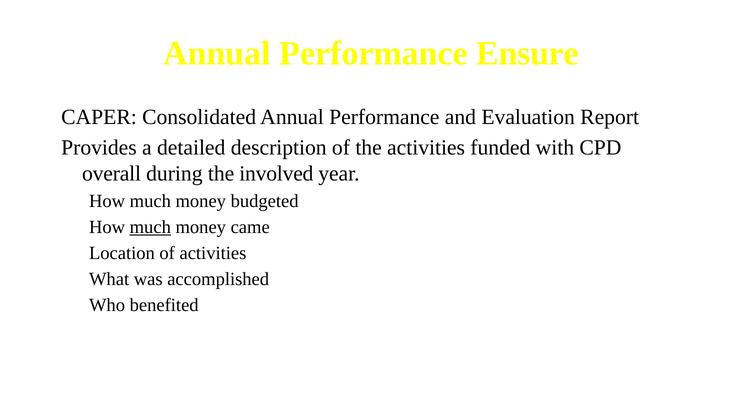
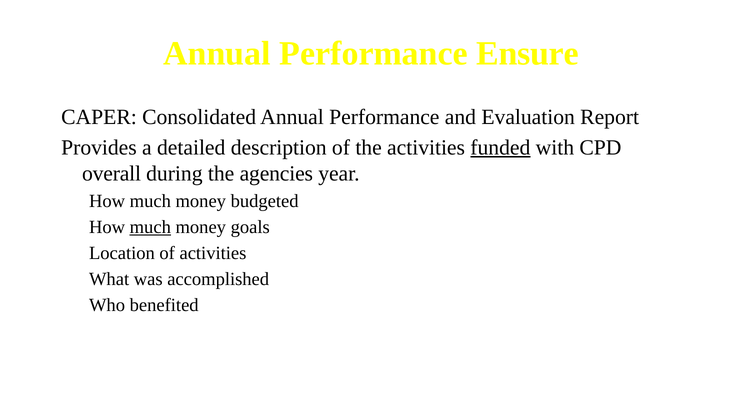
funded underline: none -> present (500, 147)
involved: involved -> agencies (276, 173)
came: came -> goals (250, 227)
